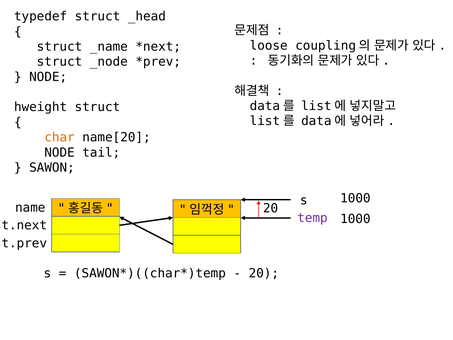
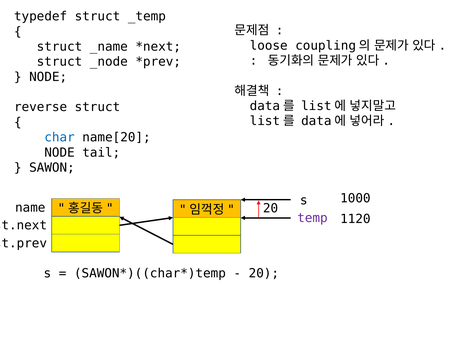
_head: _head -> _temp (147, 16)
hweight: hweight -> reverse (41, 107)
char colour: orange -> blue (60, 137)
1000: 1000 -> 1120 (355, 219)
